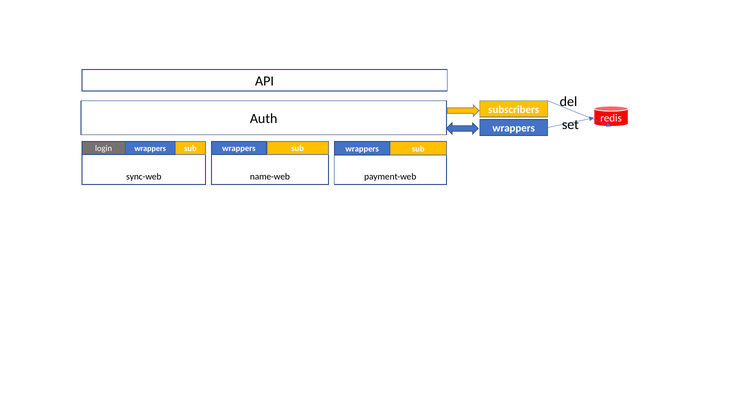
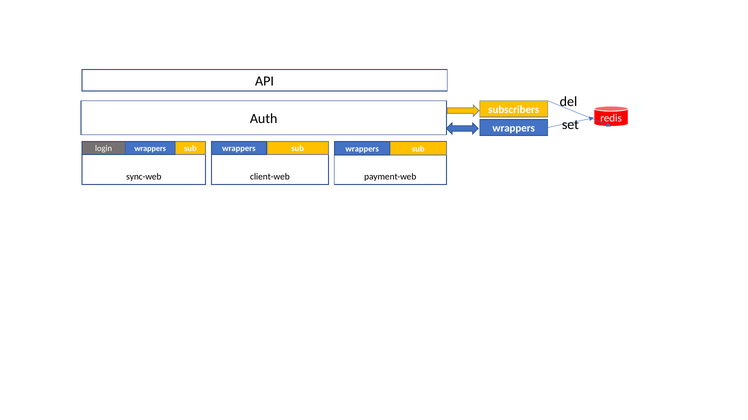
name-web: name-web -> client-web (270, 177)
